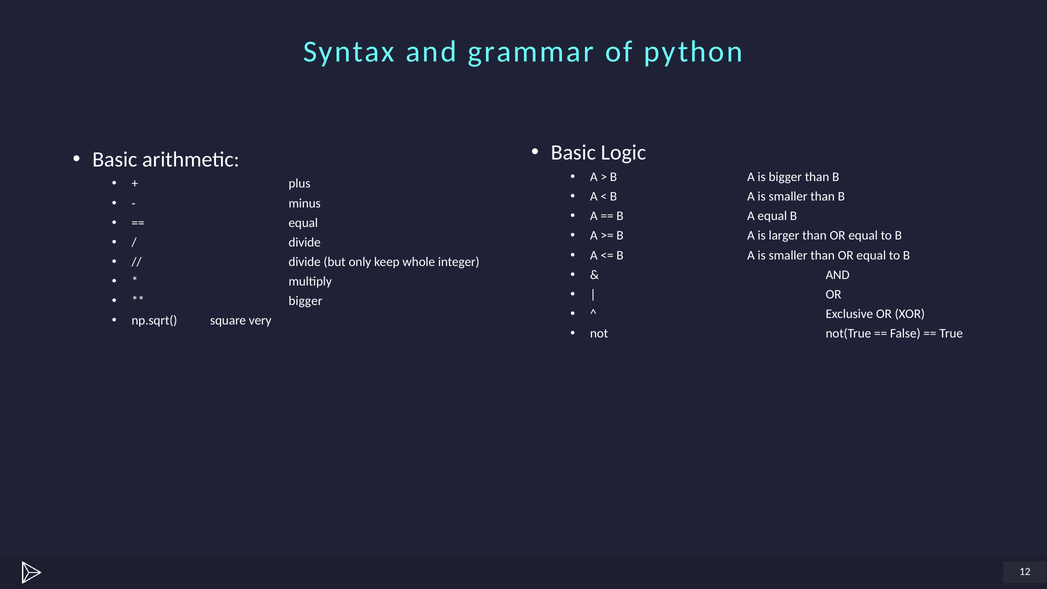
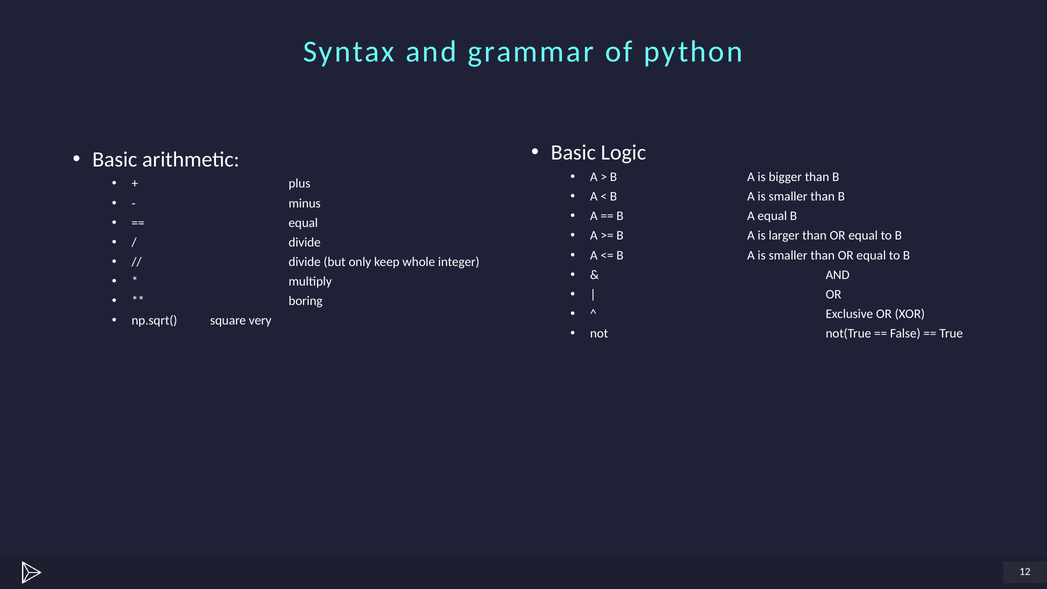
bigger: bigger -> boring (306, 301)
